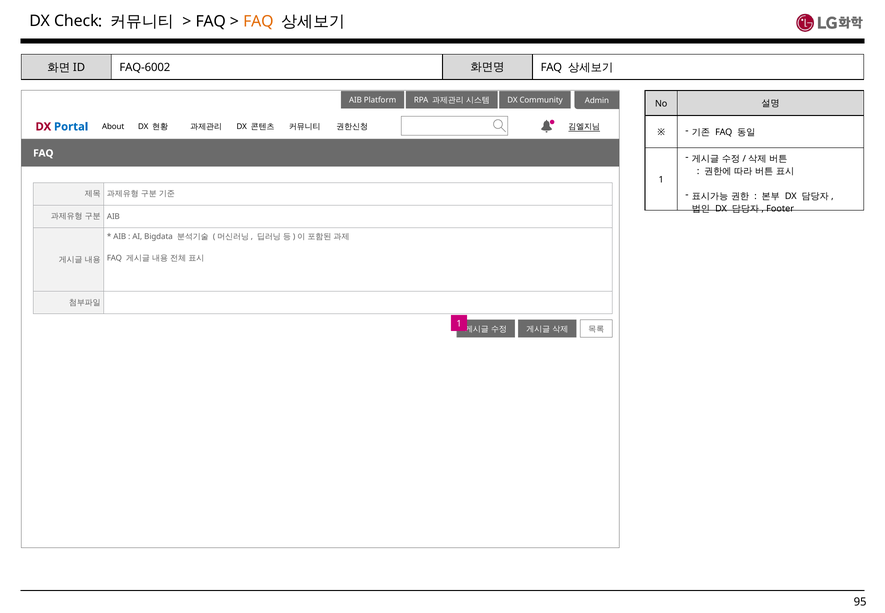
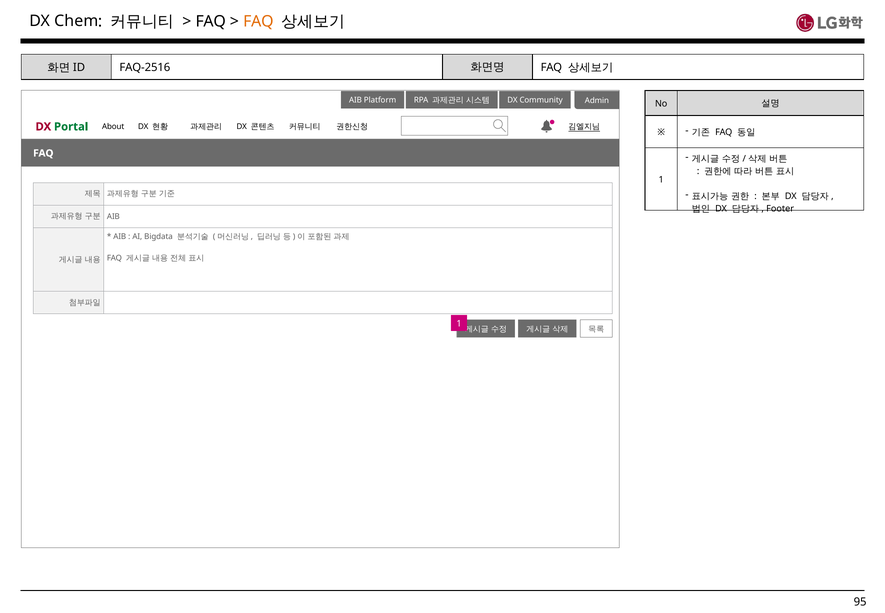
Check: Check -> Chem (76, 21)
FAQ-6002: FAQ-6002 -> FAQ-2516 (145, 68)
Portal colour: blue -> green (71, 127)
